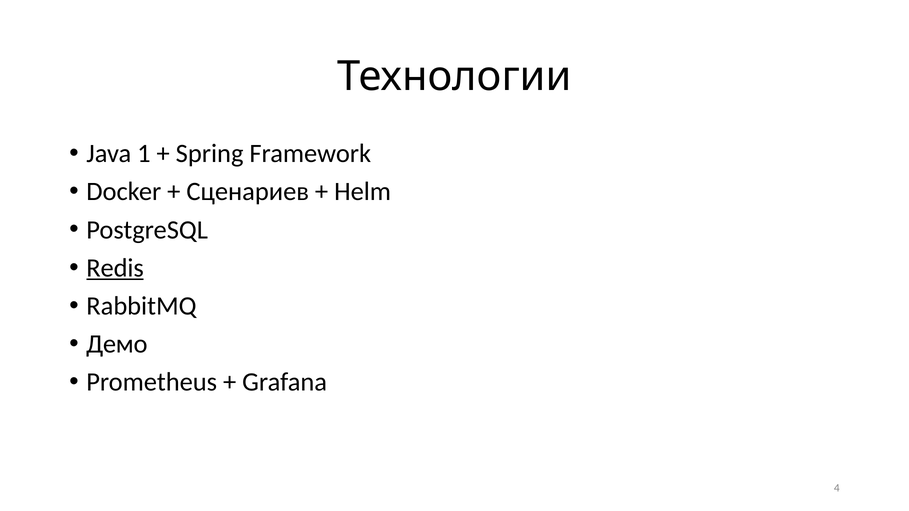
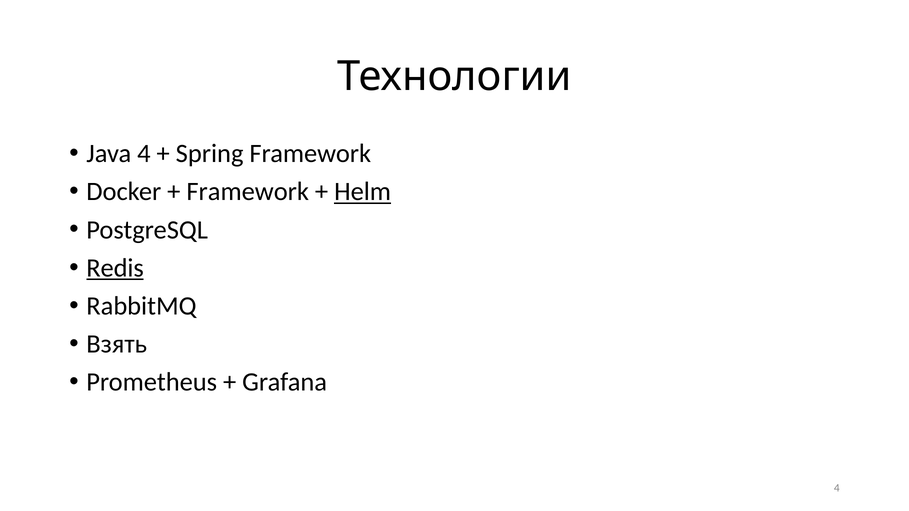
Java 1: 1 -> 4 (144, 154)
Сценариев: Сценариев -> Framework (248, 192)
Helm underline: none -> present (363, 192)
Демо: Демо -> Взять (117, 344)
